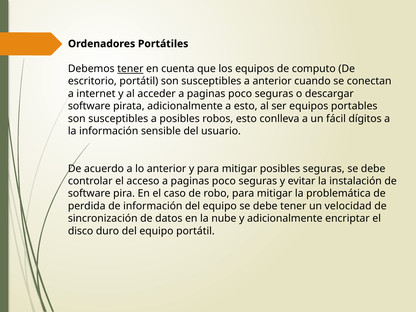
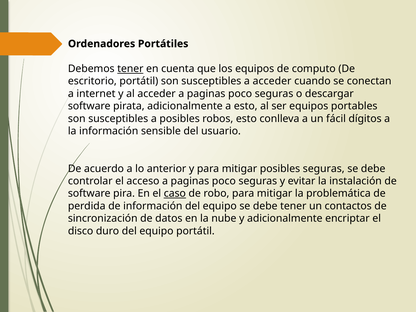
a anterior: anterior -> acceder (272, 81)
caso underline: none -> present (175, 194)
velocidad: velocidad -> contactos (348, 206)
